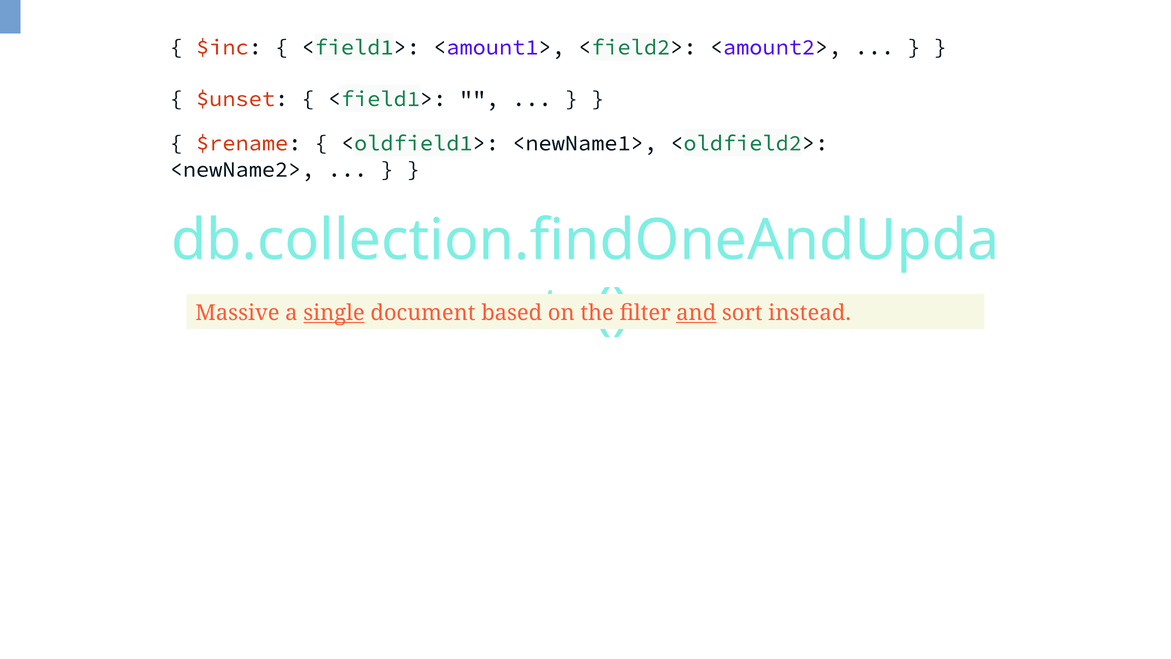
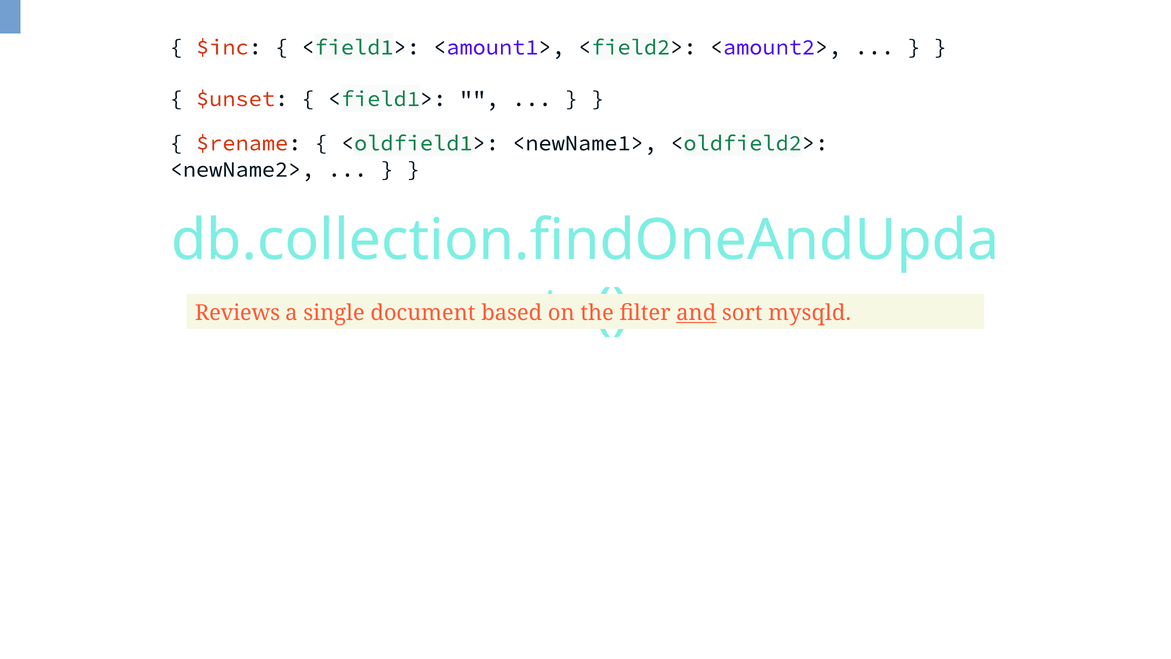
Massive: Massive -> Reviews (238, 313)
single underline: present -> none (334, 313)
instead: instead -> mysqld (810, 313)
